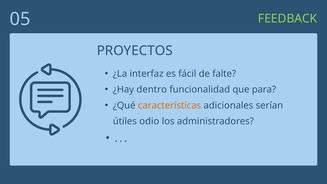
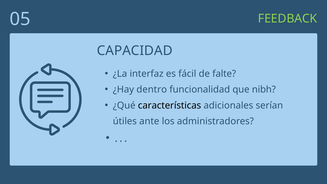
PROYECTOS: PROYECTOS -> CAPACIDAD (135, 51)
para: para -> nibh (264, 90)
características colour: orange -> black (170, 105)
odio: odio -> ante (149, 121)
